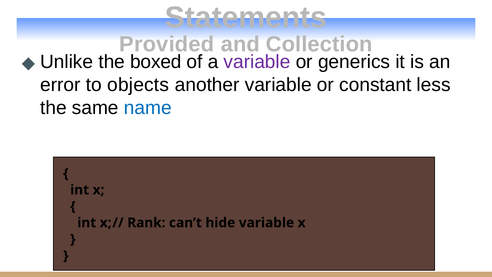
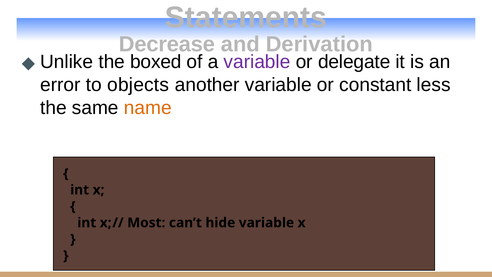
Provided: Provided -> Decrease (167, 44)
Collection: Collection -> Derivation (319, 44)
generics: generics -> delegate (354, 62)
name colour: blue -> orange (148, 108)
Rank: Rank -> Most (146, 223)
